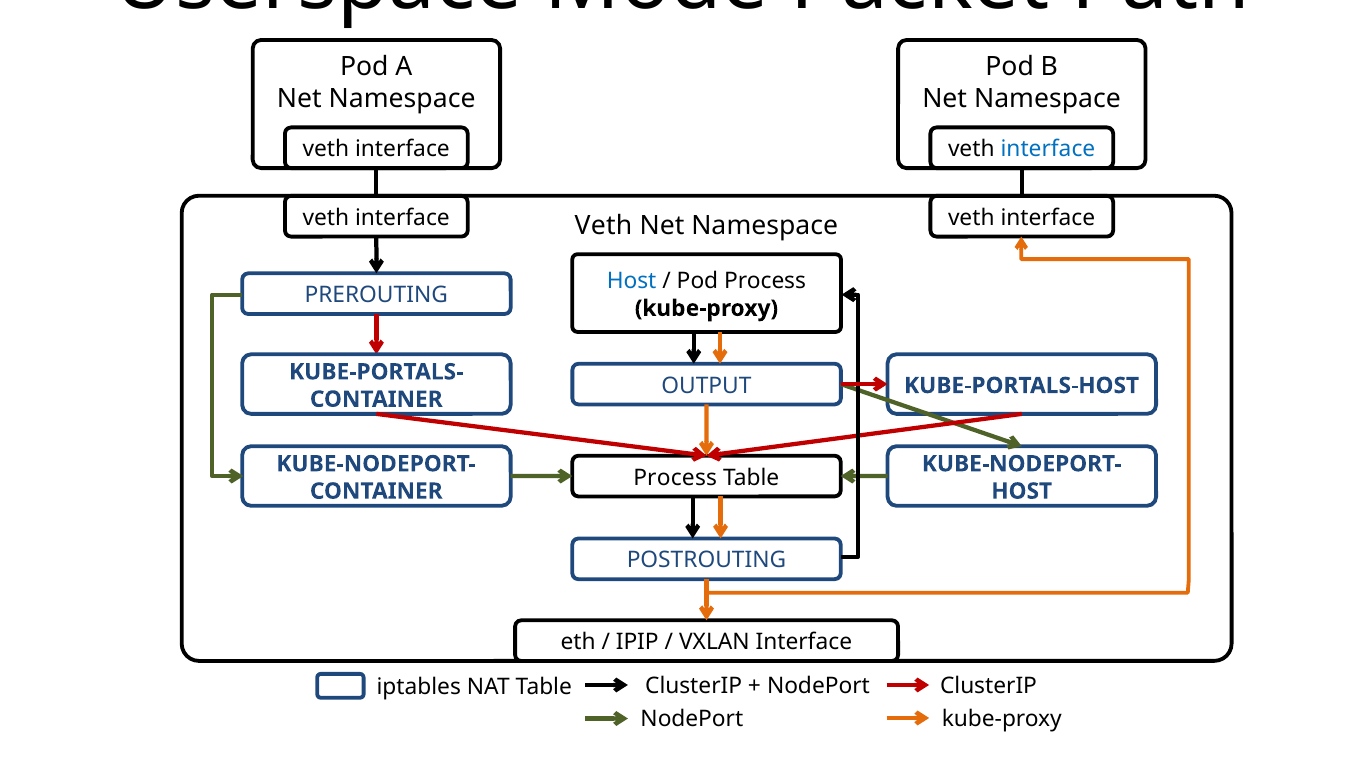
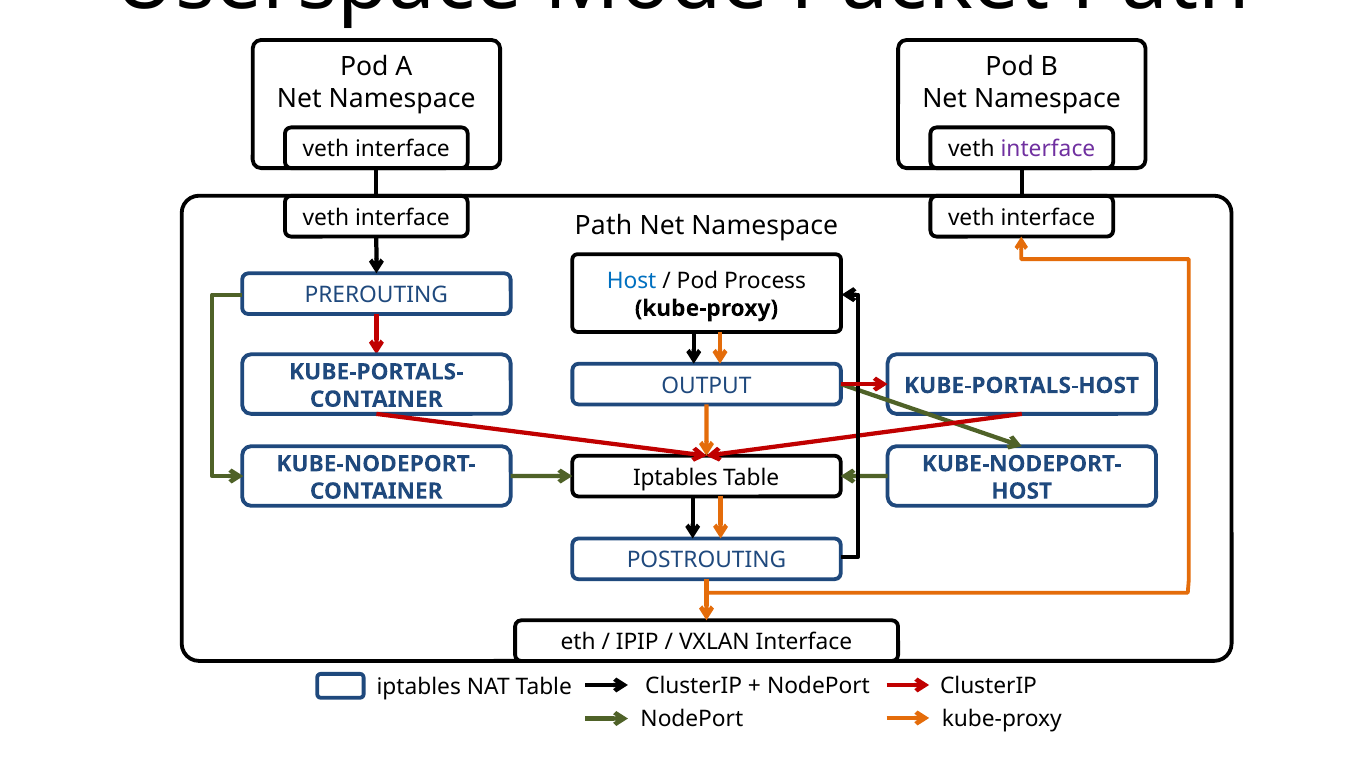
interface colour: blue -> purple (1048, 149)
Veth: Veth -> Path (604, 225)
Process: Process -> Iptables (675, 477)
